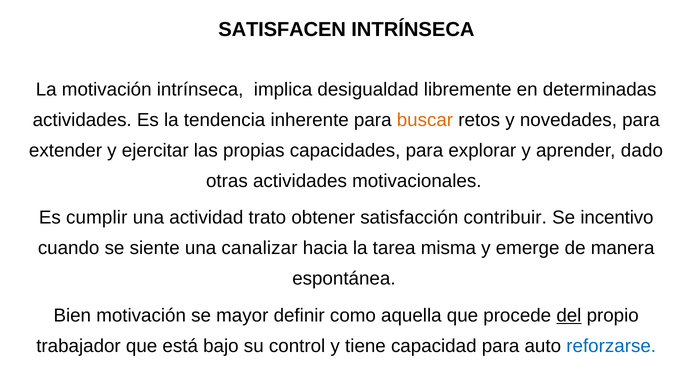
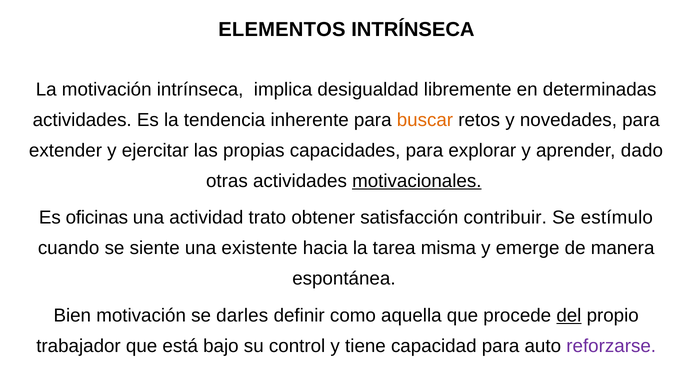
SATISFACEN: SATISFACEN -> ELEMENTOS (282, 30)
motivacionales underline: none -> present (417, 181)
cumplir: cumplir -> oficinas (97, 218)
incentivo: incentivo -> estímulo (617, 218)
canalizar: canalizar -> existente (260, 248)
mayor: mayor -> darles (242, 315)
reforzarse colour: blue -> purple (611, 346)
